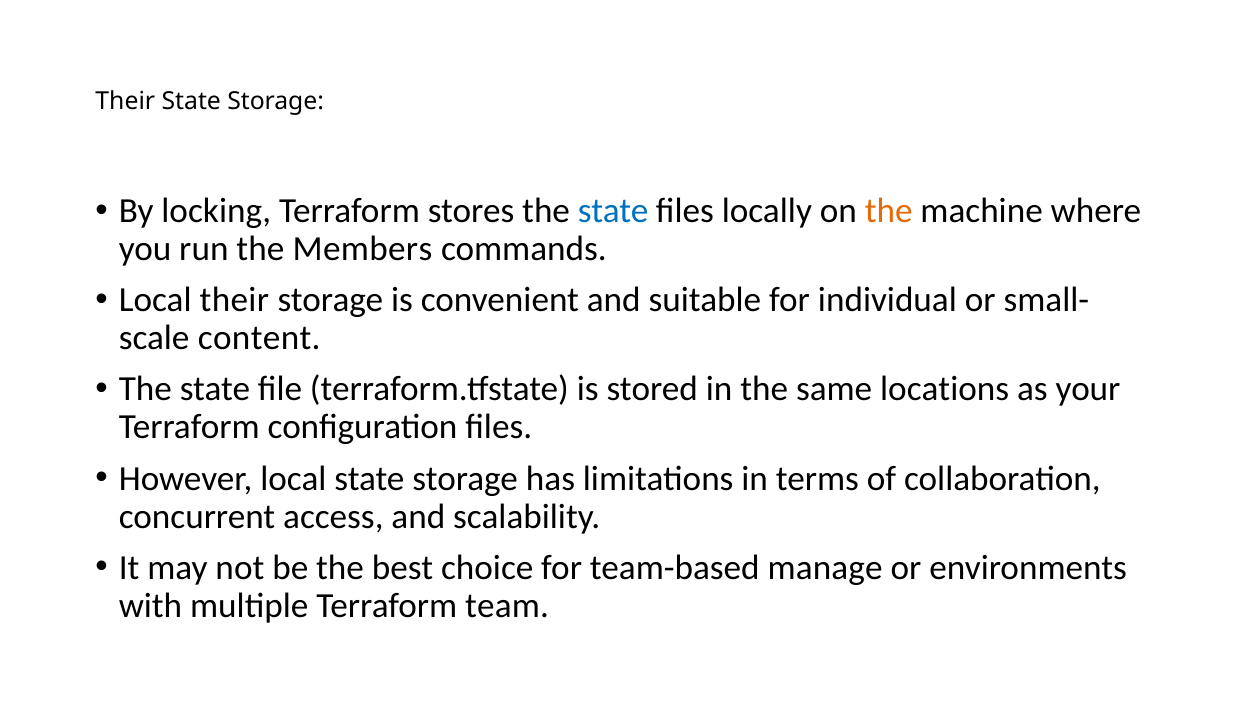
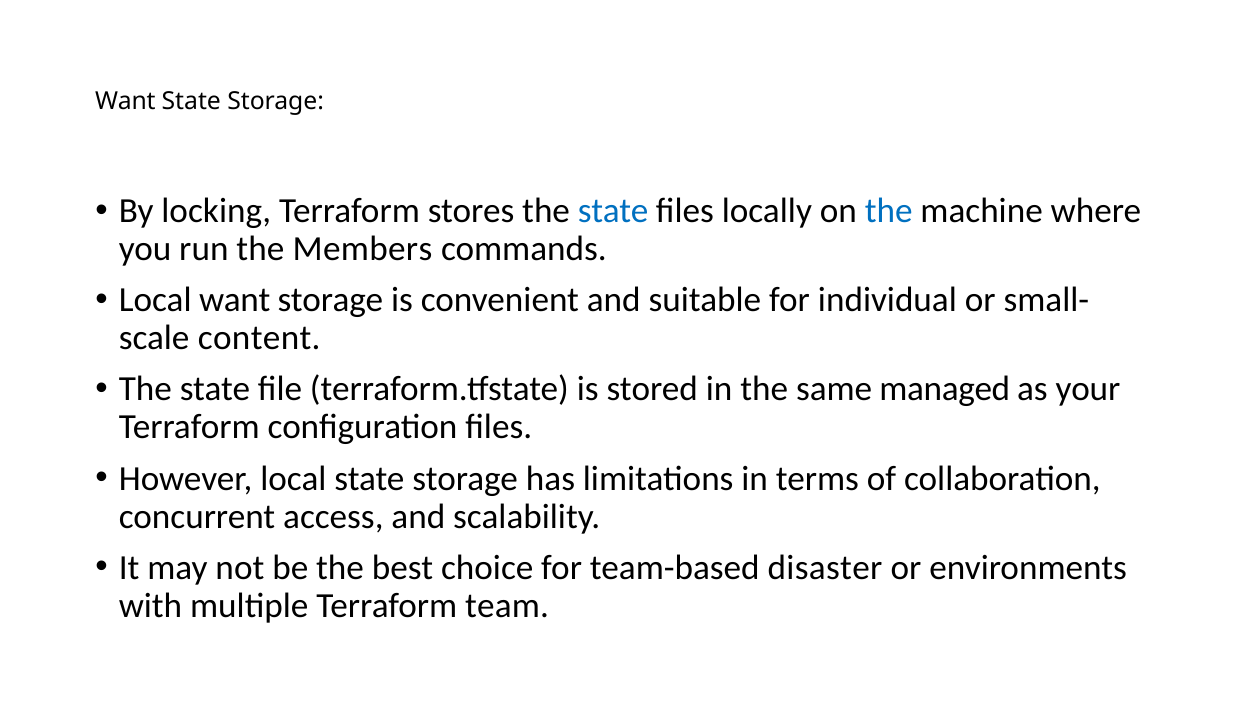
Their: Their -> Want (125, 102)
the colour: orange -> blue (889, 211)
Local their: their -> want (235, 300)
locations: locations -> managed (945, 389)
manage: manage -> disaster (825, 567)
